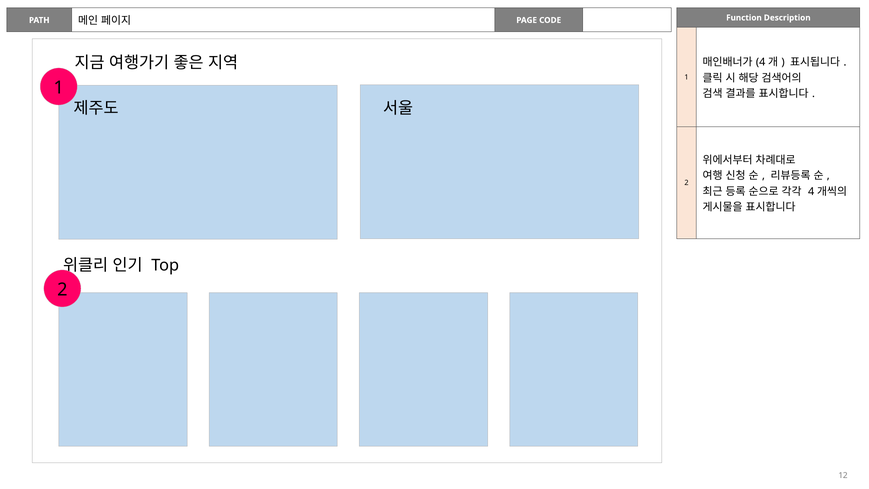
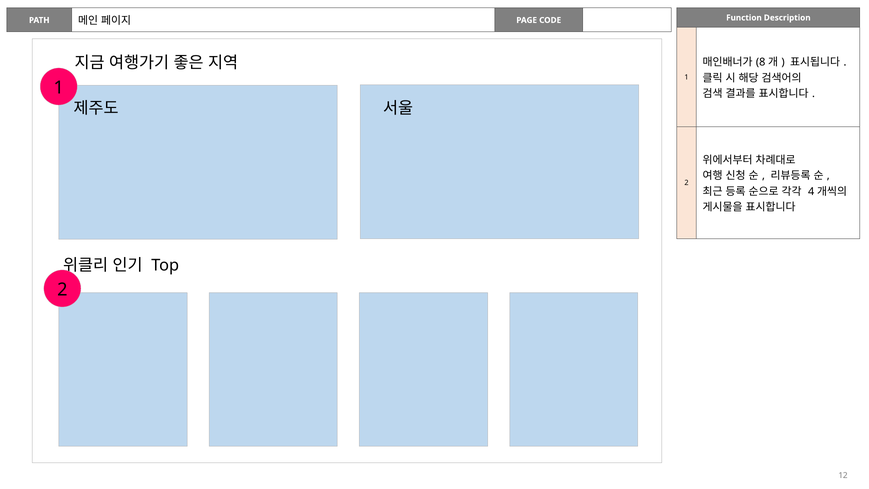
4: 4 -> 8 (761, 62)
